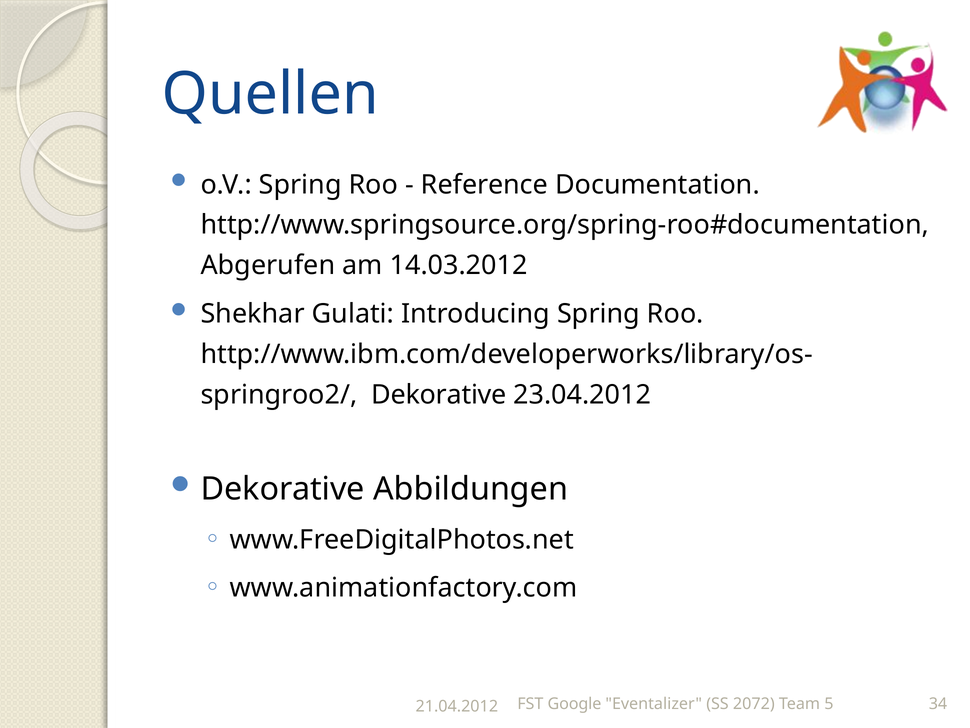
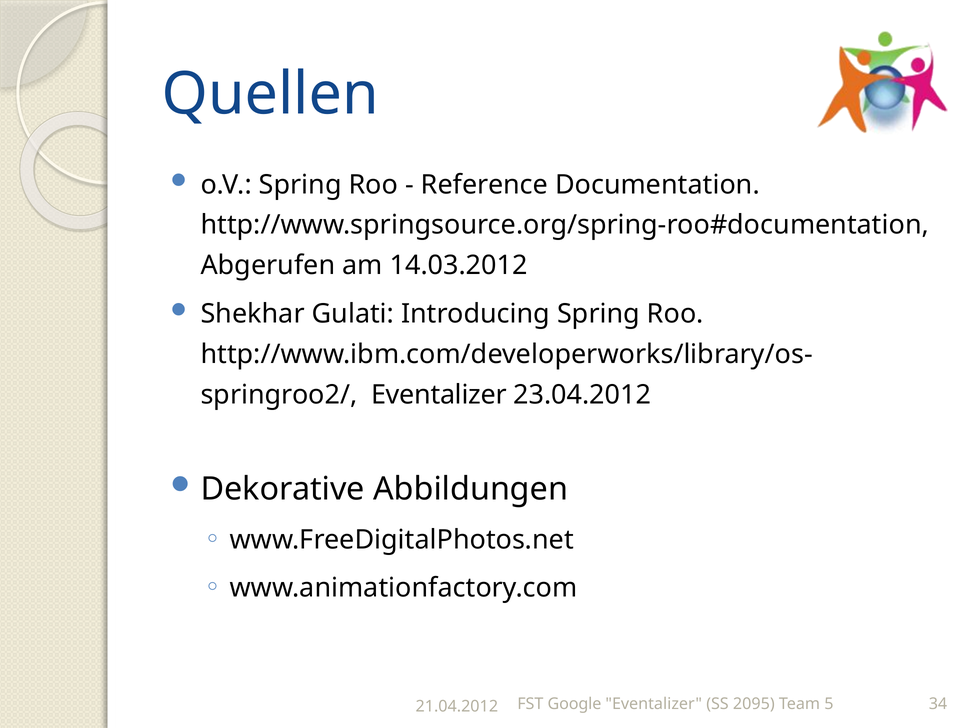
Dekorative: Dekorative -> Eventalizer (439, 395)
2072: 2072 -> 2095 (754, 703)
